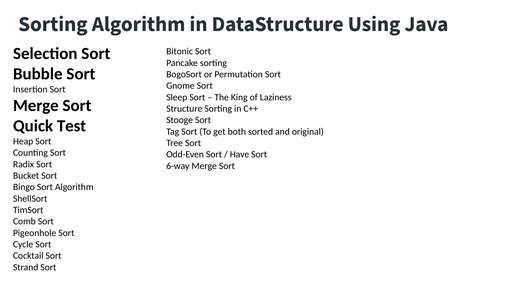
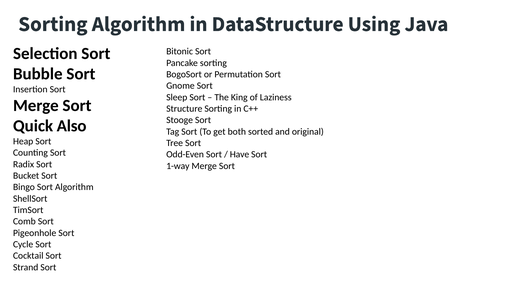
Test: Test -> Also (72, 126)
6-way: 6-way -> 1-way (178, 166)
